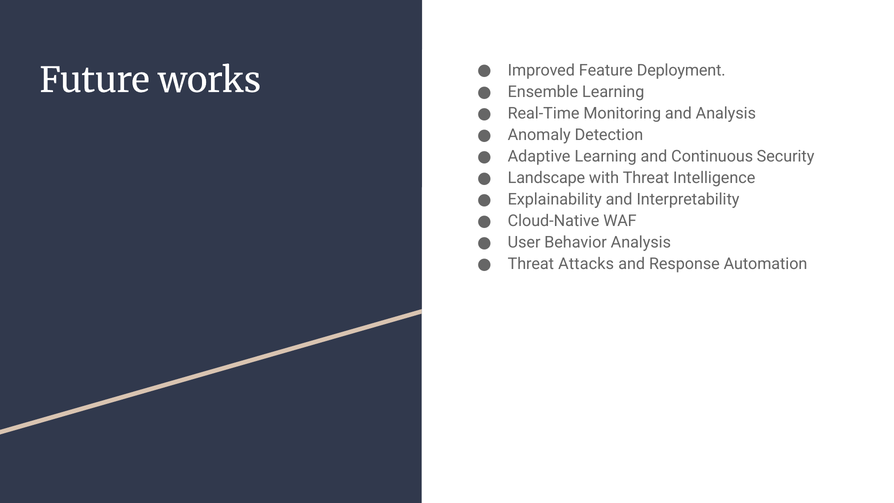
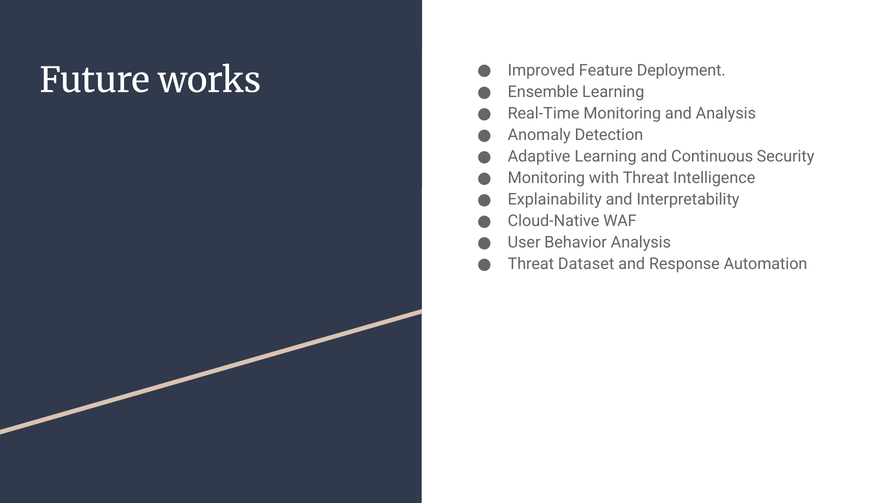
Landscape: Landscape -> Monitoring (546, 178)
Attacks: Attacks -> Dataset (586, 264)
